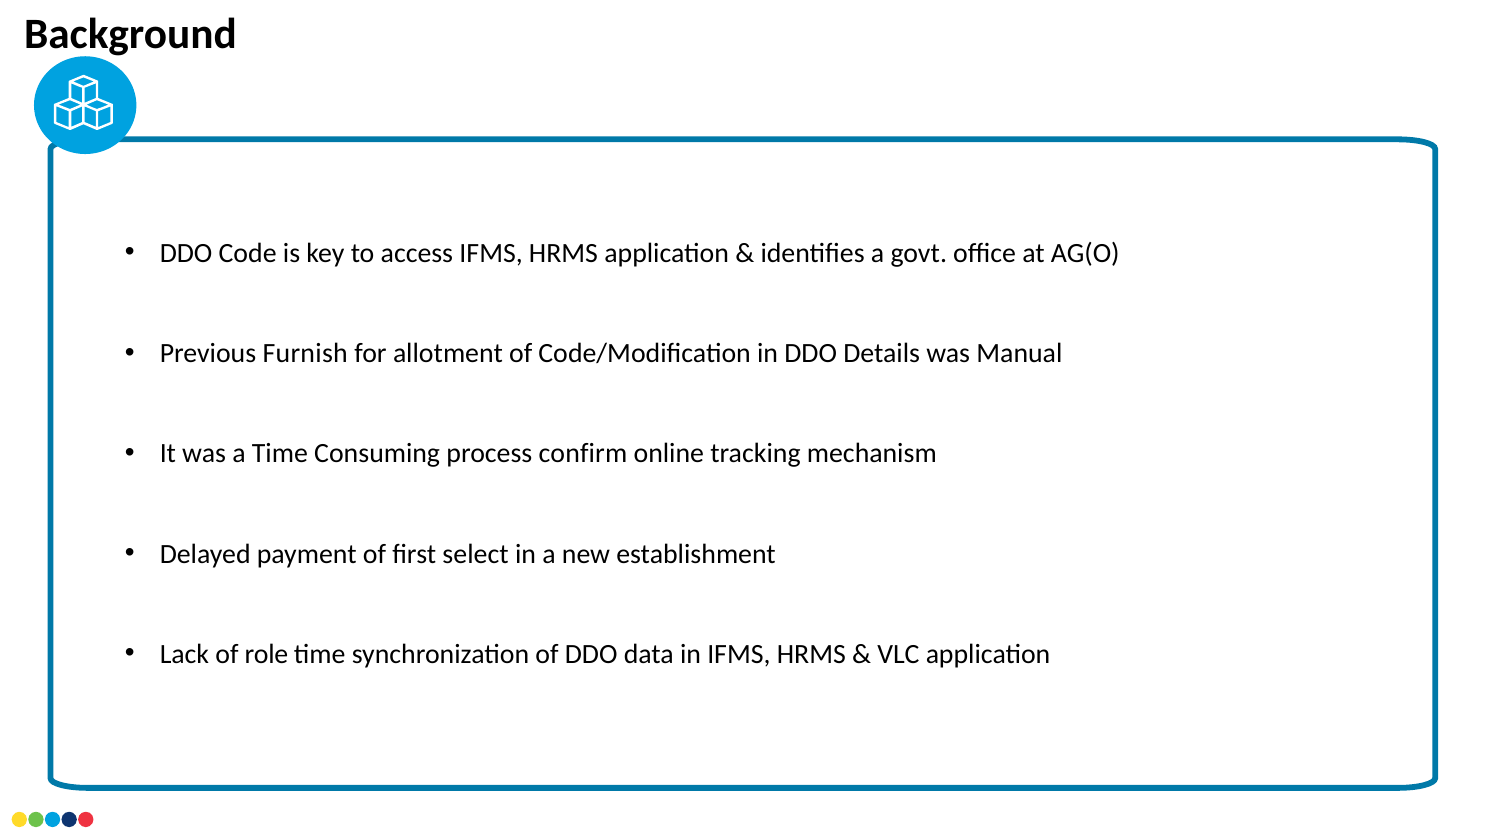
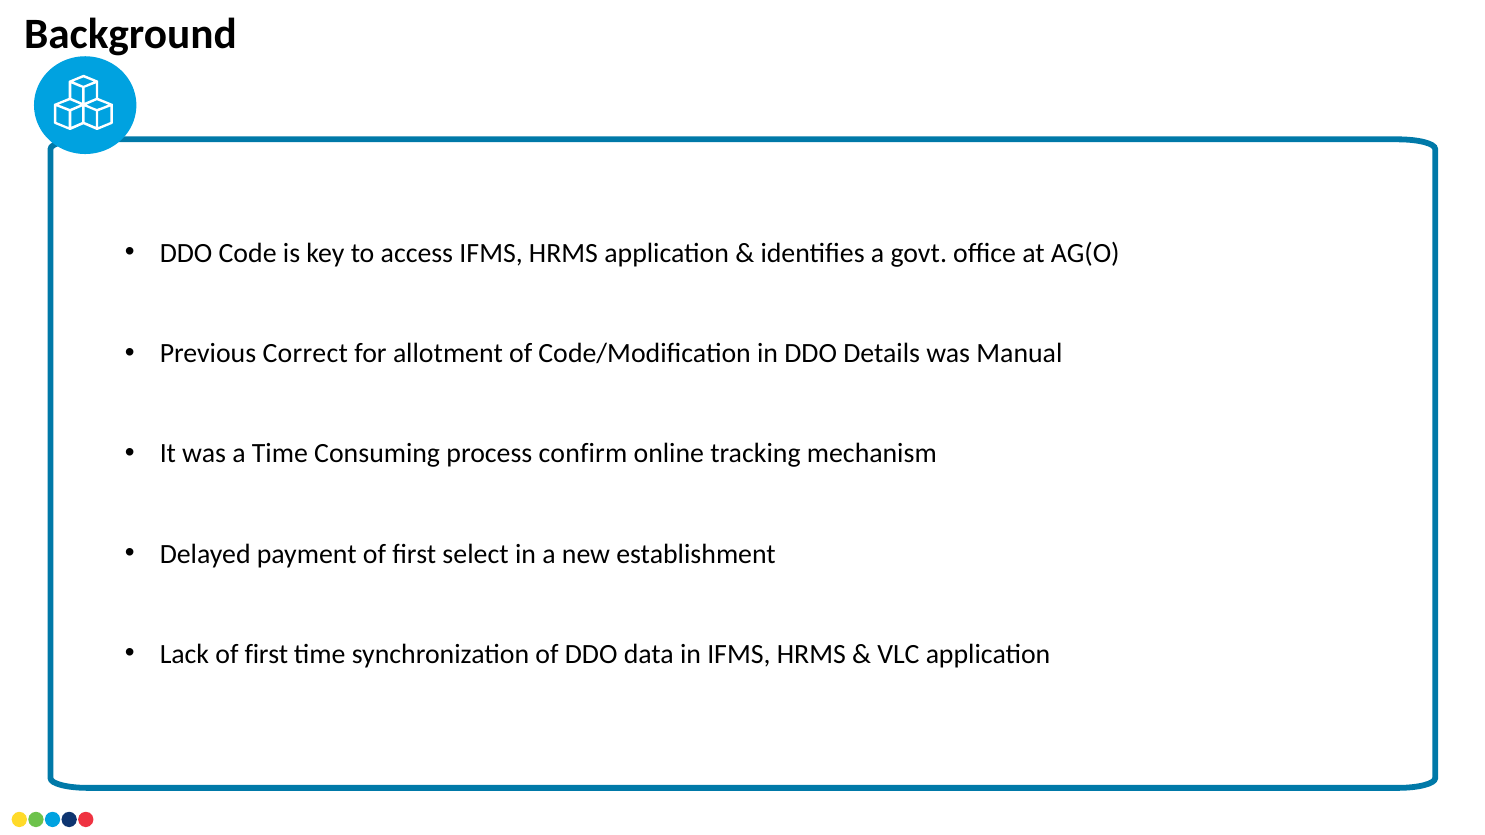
Furnish: Furnish -> Correct (305, 354)
Lack of role: role -> first (266, 654)
